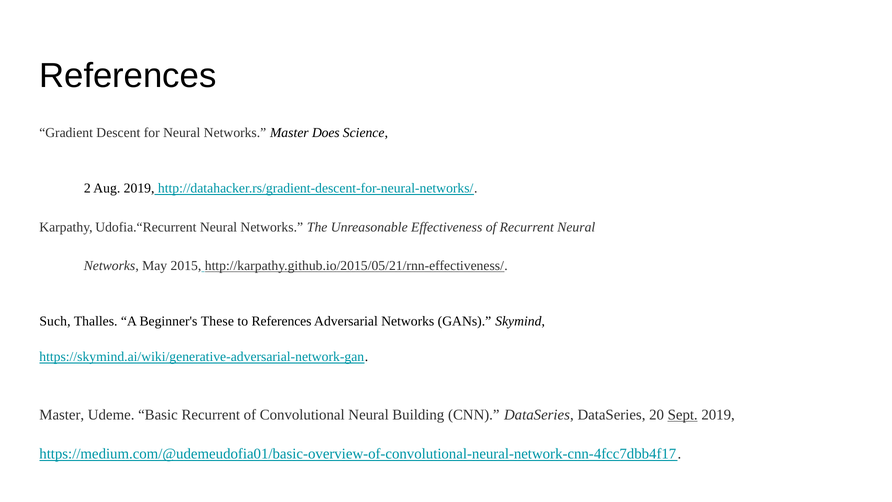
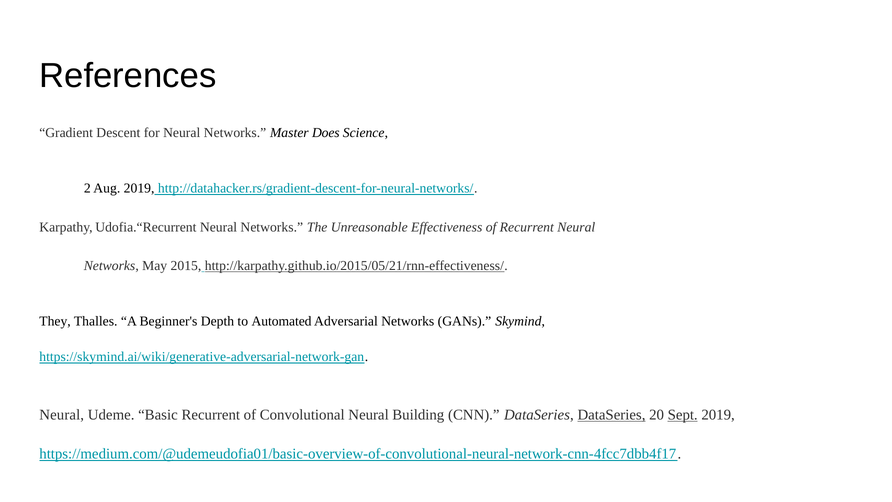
Such: Such -> They (55, 321)
These: These -> Depth (217, 321)
to References: References -> Automated (282, 321)
Master: Master -> Neural (62, 415)
DataSeries underline: none -> present (611, 415)
